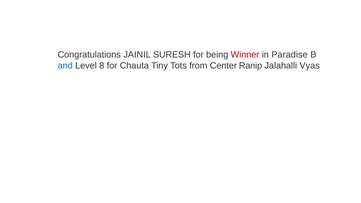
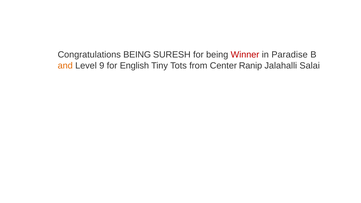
Congratulations JAINIL: JAINIL -> BEING (137, 55)
and colour: blue -> orange (65, 66)
8: 8 -> 9 (102, 66)
Chauta: Chauta -> English (134, 66)
Vyas: Vyas -> Salai (310, 66)
